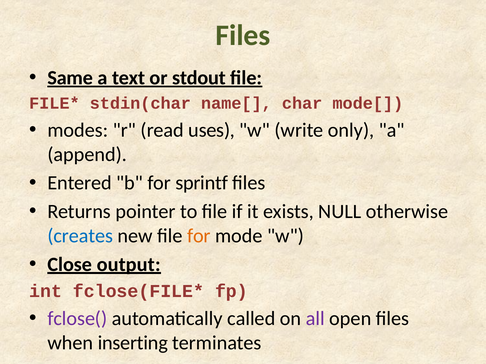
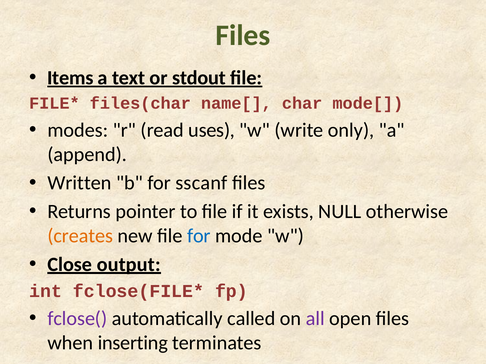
Same: Same -> Items (70, 78)
stdin(char: stdin(char -> files(char (140, 103)
Entered: Entered -> Written (79, 183)
sprintf: sprintf -> sscanf (201, 183)
creates colour: blue -> orange (80, 236)
for colour: orange -> blue (199, 236)
